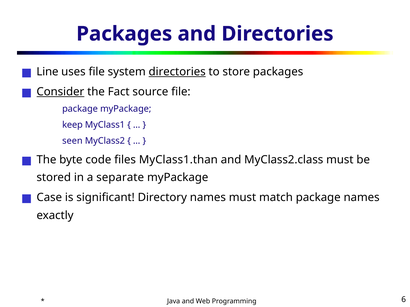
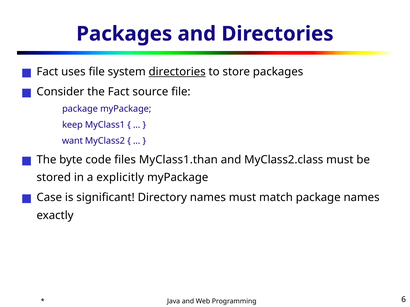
Line: Line -> Fact (47, 72)
Consider underline: present -> none (60, 92)
seen: seen -> want (72, 141)
separate: separate -> explicitly (120, 178)
